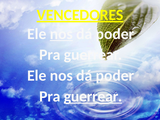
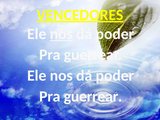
guerrear underline: present -> none (93, 96)
